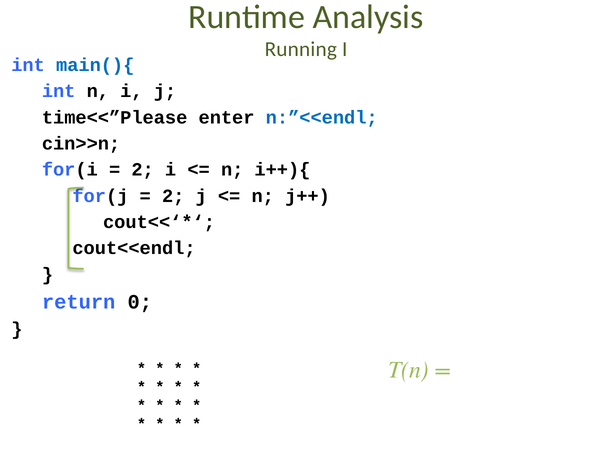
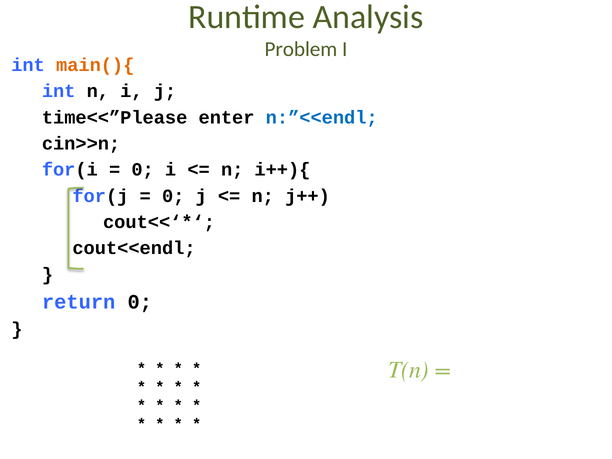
Running: Running -> Problem (301, 49)
main(){ colour: blue -> orange (95, 65)
2: 2 -> 0 (143, 170)
2: 2 -> 0 (173, 196)
